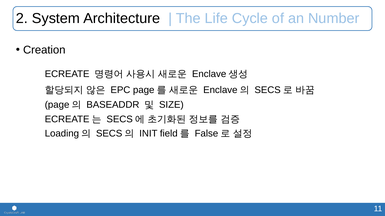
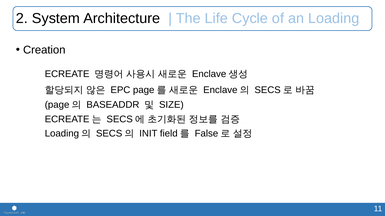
an Number: Number -> Loading (334, 18)
